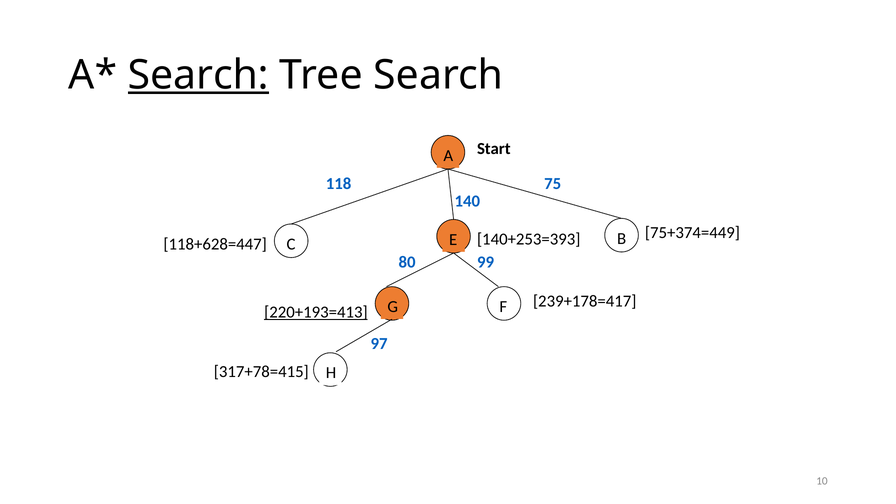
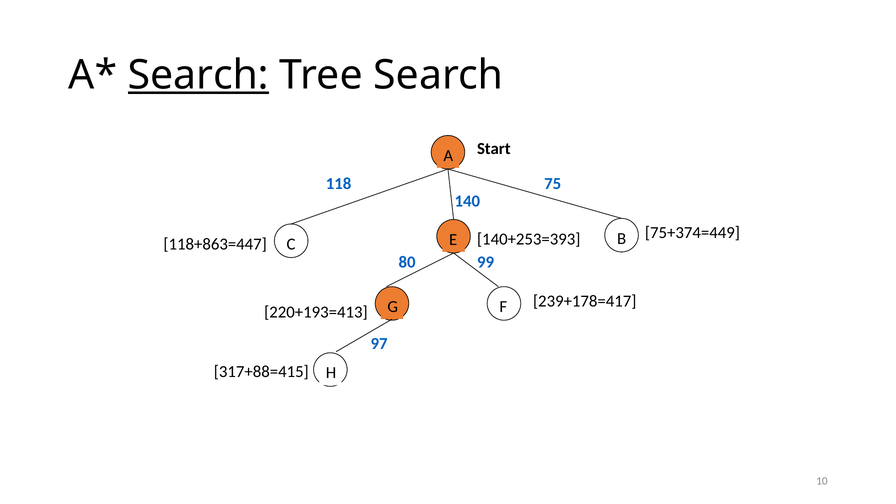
118+628=447: 118+628=447 -> 118+863=447 (215, 244)
220+193=413 underline: present -> none (316, 312)
317+78=415: 317+78=415 -> 317+88=415 (261, 372)
